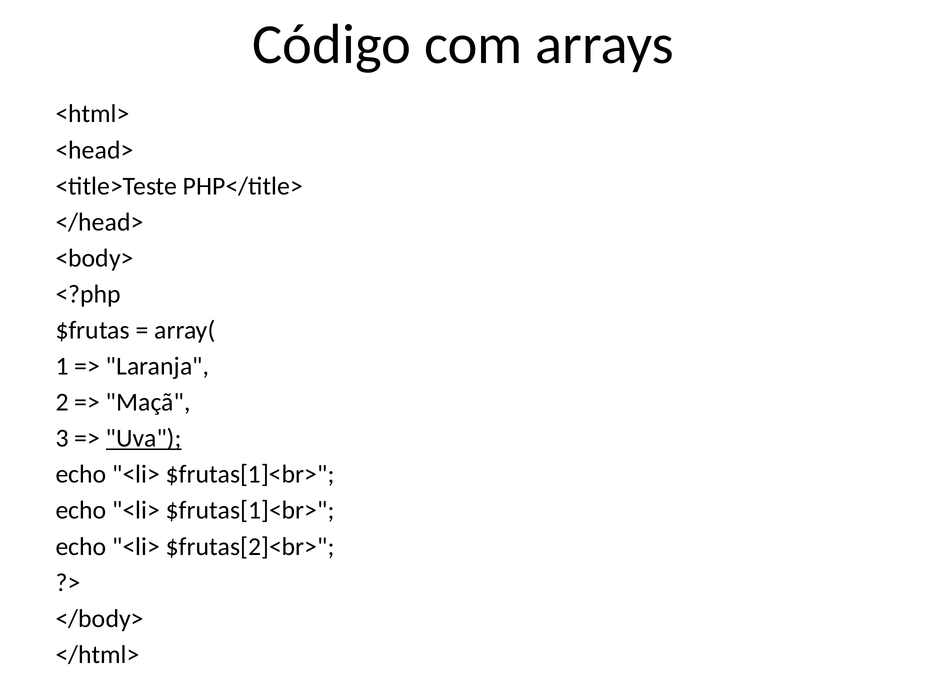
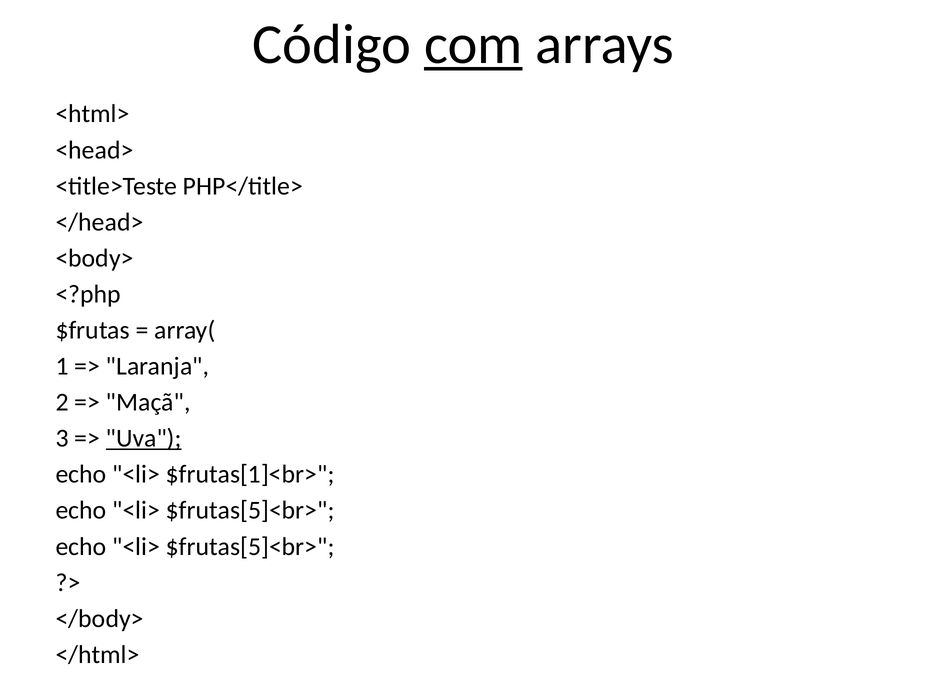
com underline: none -> present (473, 45)
$frutas[1]<br>: $frutas[1]<br> -> $frutas[5]<br> (250, 511)
$frutas[2]<br>: $frutas[2]<br> -> $frutas[5]<br> (250, 547)
